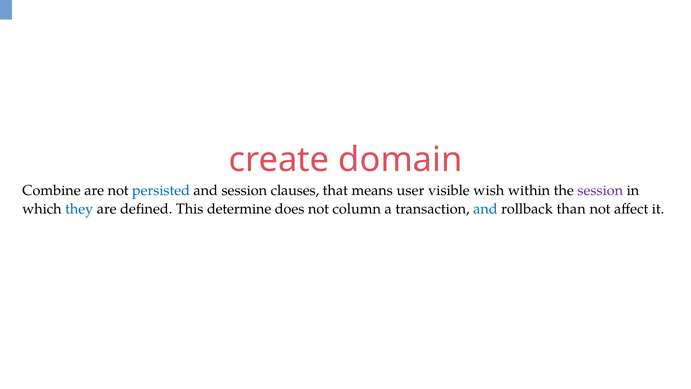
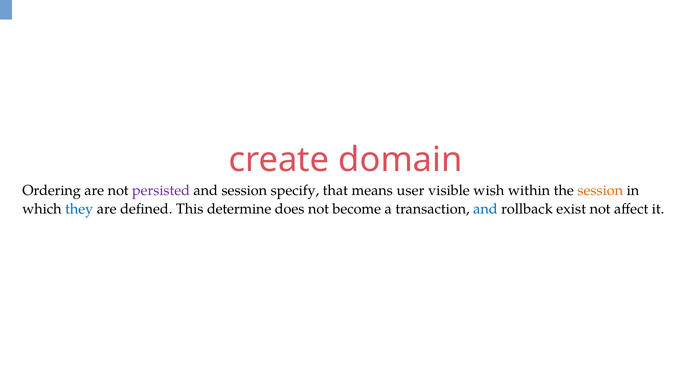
Combine: Combine -> Ordering (52, 190)
persisted colour: blue -> purple (161, 190)
clauses: clauses -> specify (295, 190)
session colour: purple -> orange (600, 190)
column: column -> become (357, 209)
than: than -> exist (571, 209)
